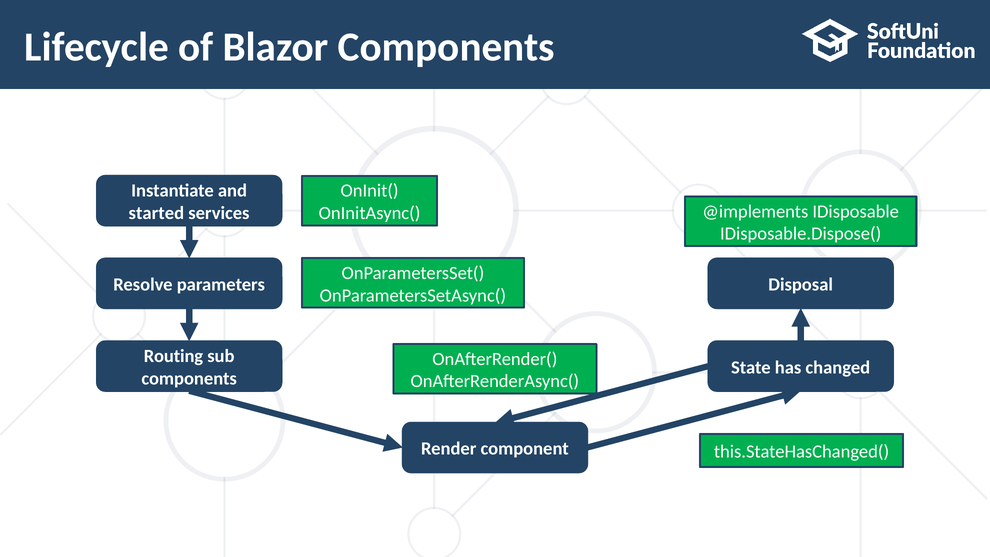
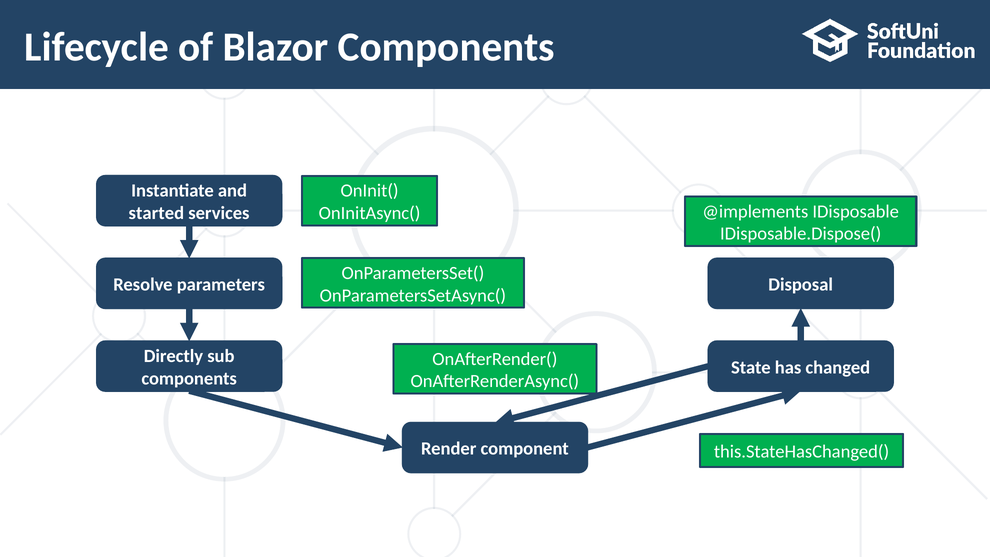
Routing: Routing -> Directly (173, 356)
